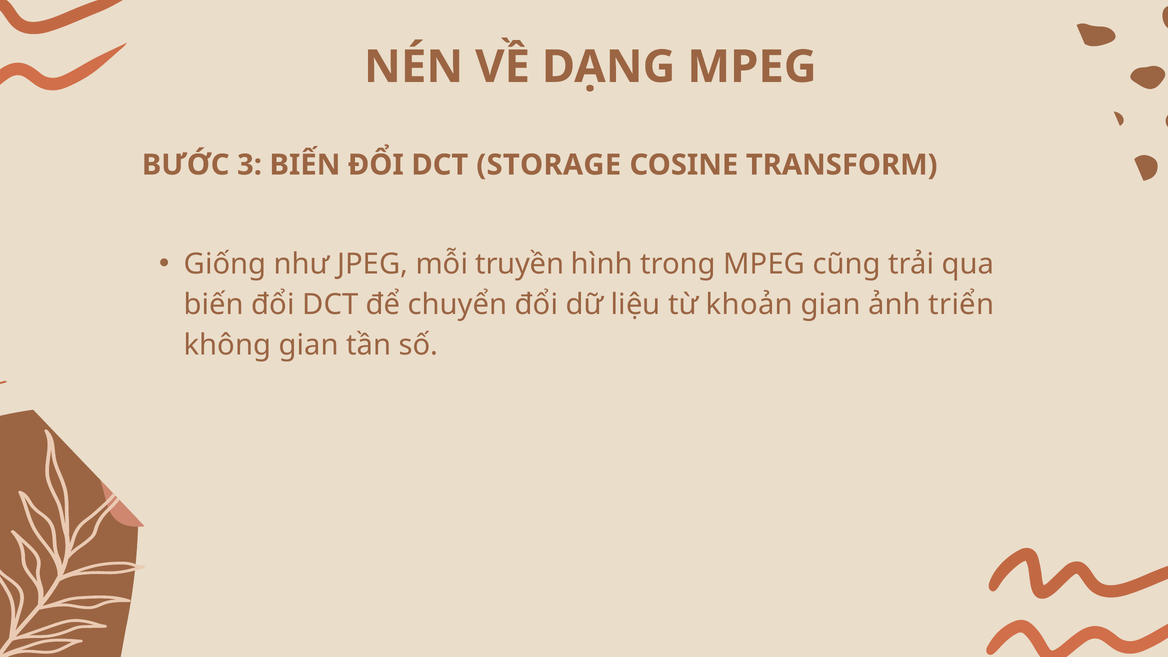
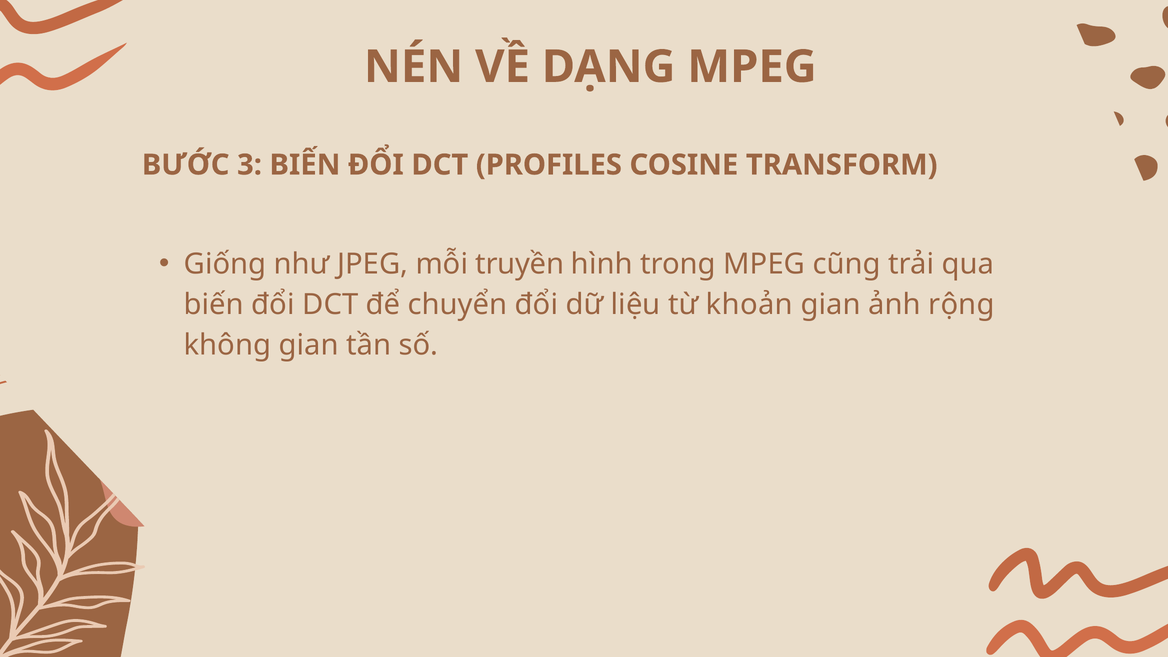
STORAGE: STORAGE -> PROFILES (549, 165)
triển: triển -> rộng (961, 305)
